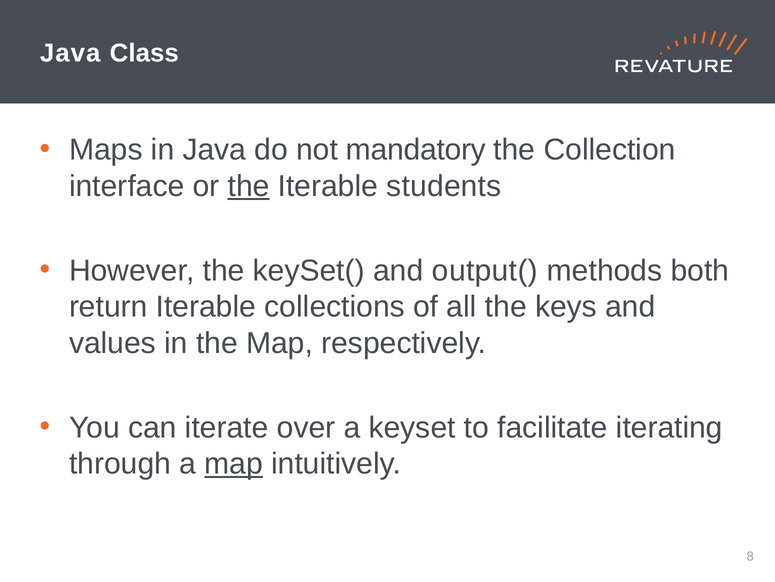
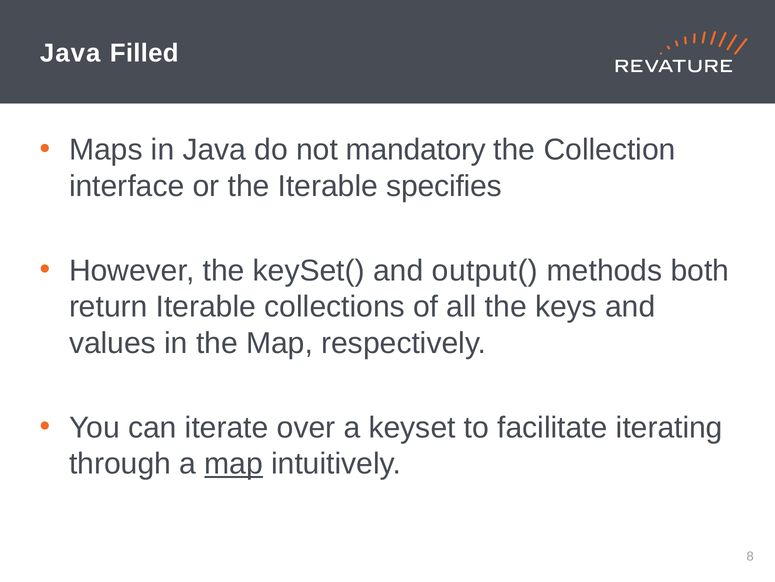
Class: Class -> Filled (144, 53)
the underline: present -> none (249, 186)
students: students -> specifies (444, 186)
